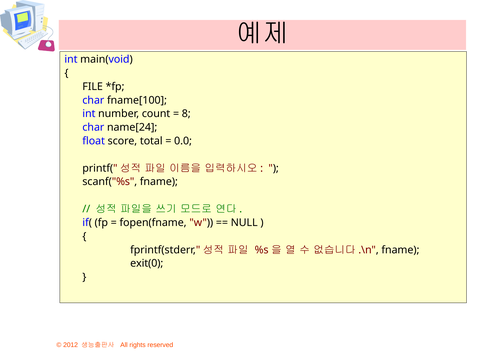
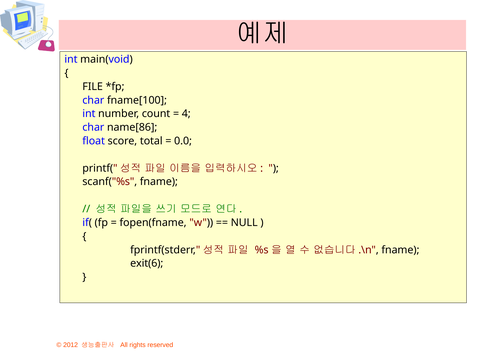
8: 8 -> 4 (186, 114)
name[24: name[24 -> name[86 (132, 127)
exit(0: exit(0 -> exit(6 (147, 263)
